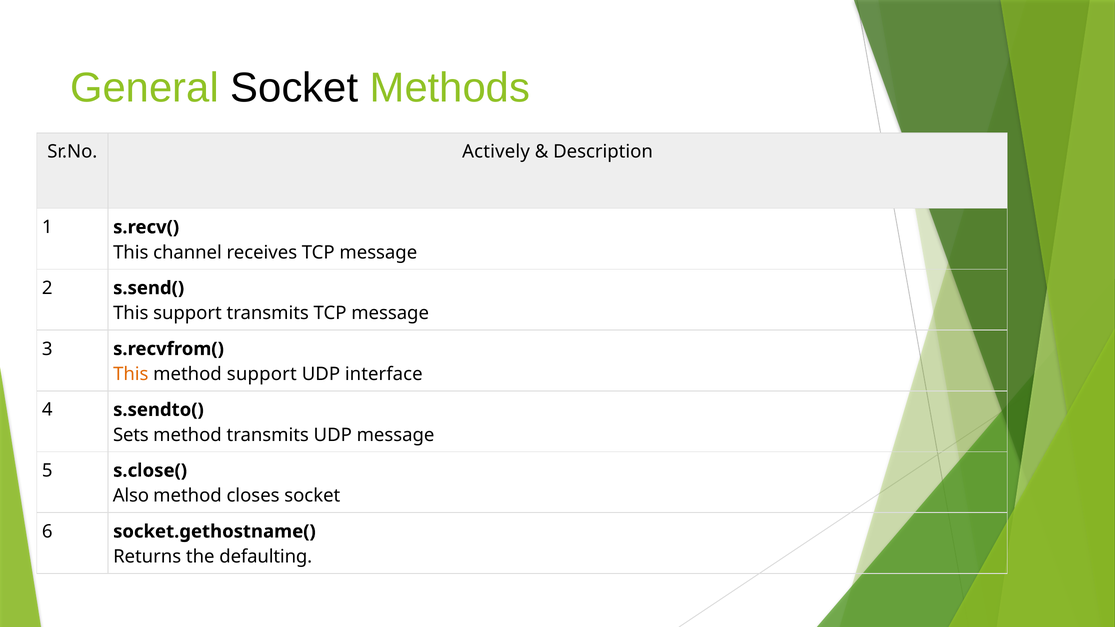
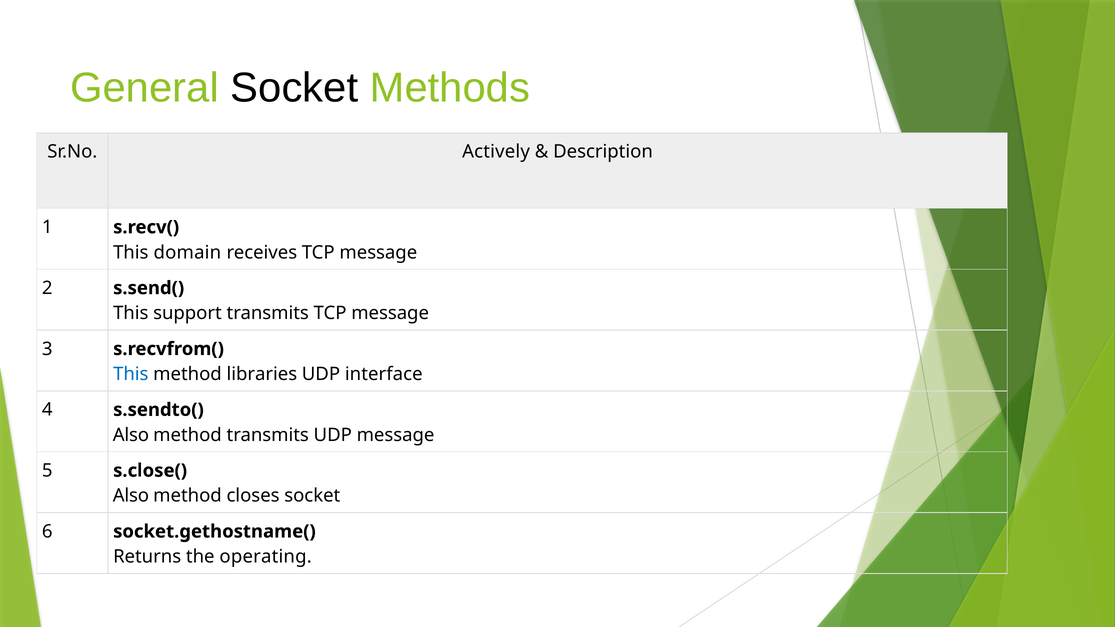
channel: channel -> domain (187, 252)
This colour: orange -> blue (131, 374)
method support: support -> libraries (262, 374)
Sets: Sets -> Also (131, 435)
defaulting: defaulting -> operating (266, 557)
